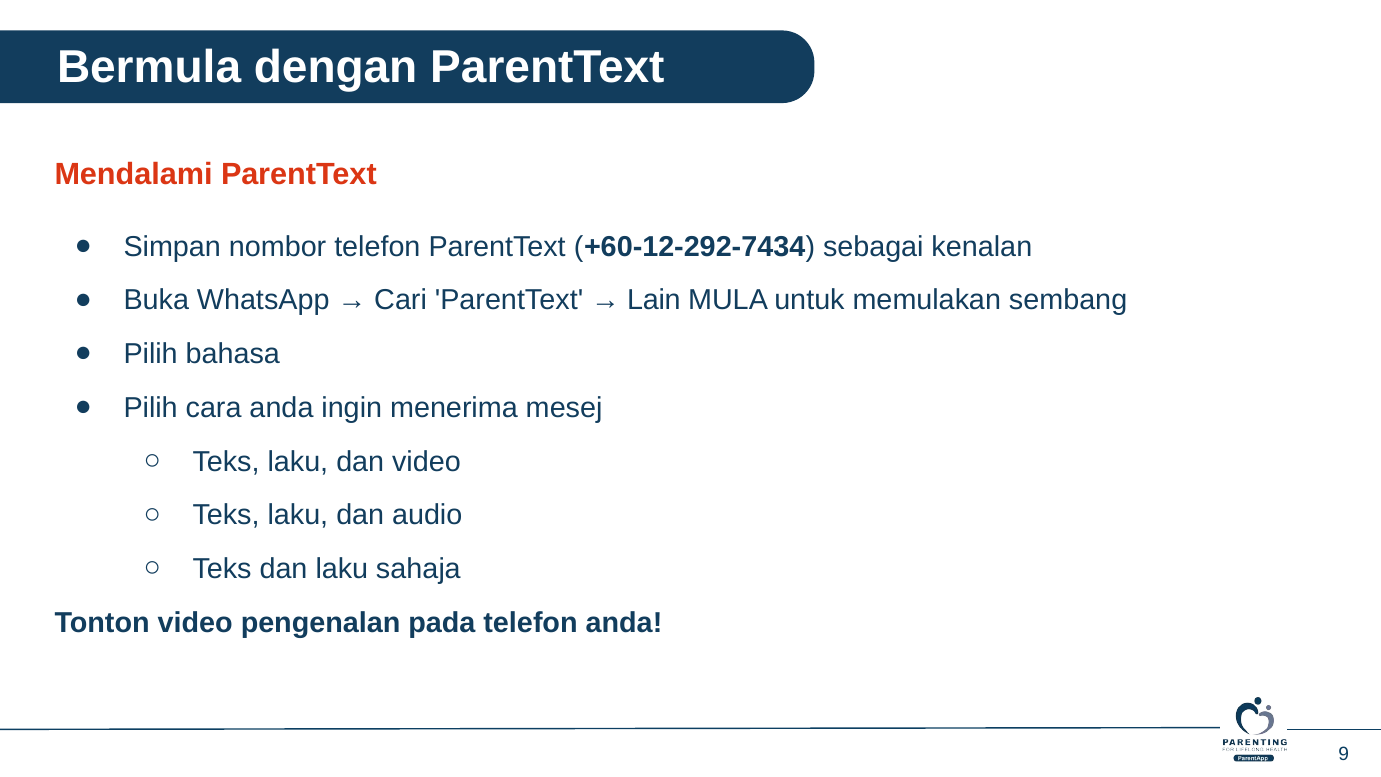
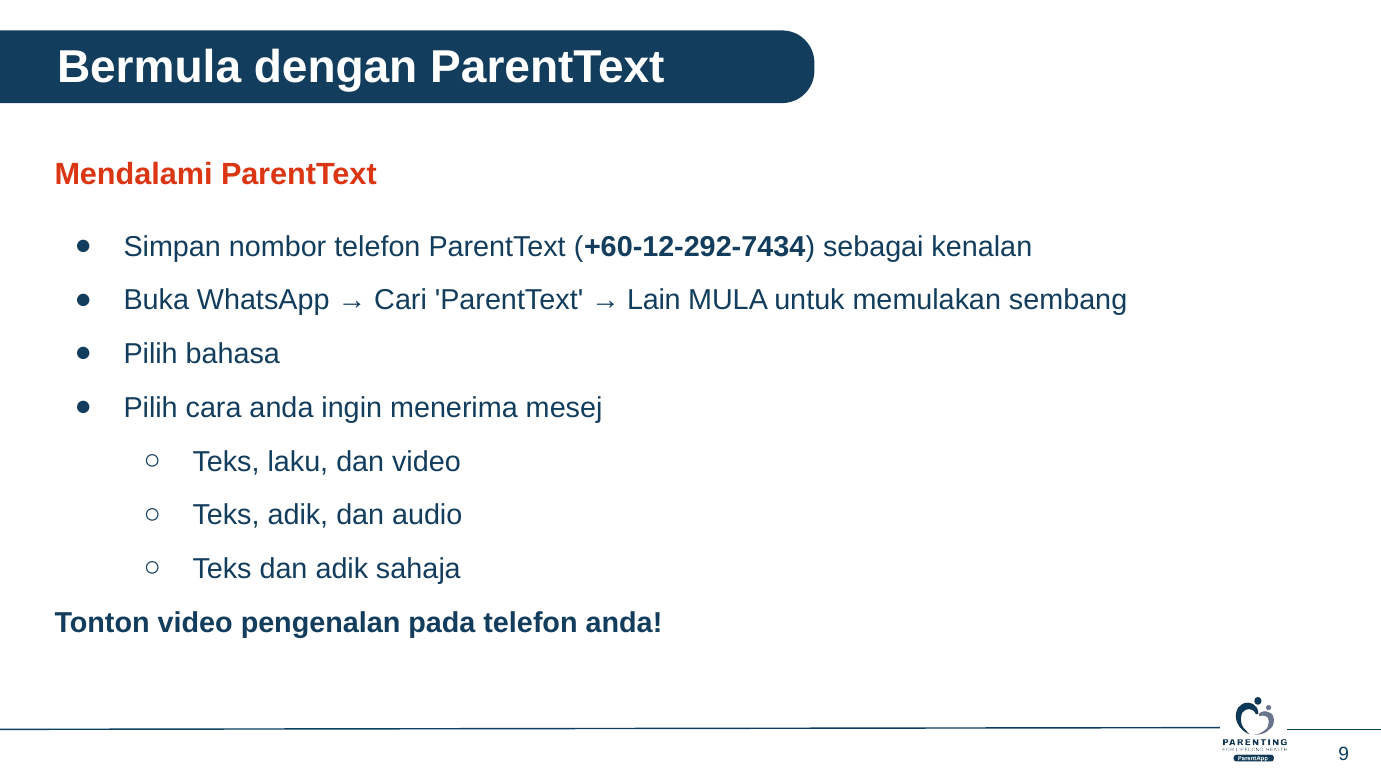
laku: laku -> adik (298, 515)
dan laku: laku -> adik (342, 569)
